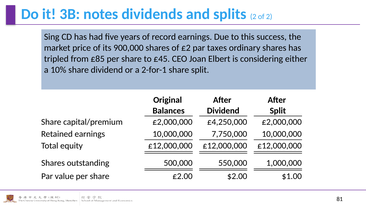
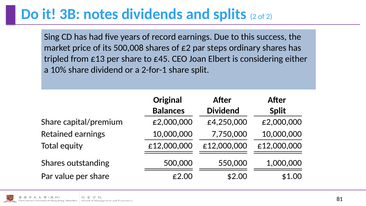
900,000: 900,000 -> 500,008 (129, 48)
taxes: taxes -> steps (217, 48)
£85: £85 -> £13 (98, 59)
